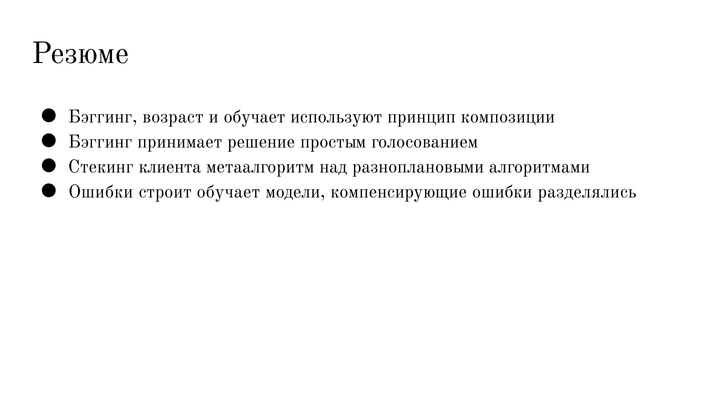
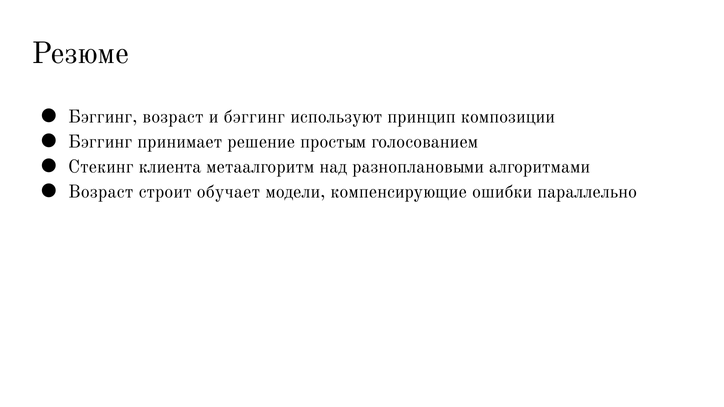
и обучает: обучает -> бэггинг (254, 117)
Ошибки: Ошибки -> Возраст (101, 192)
разделялись: разделялись -> параллельно (587, 192)
